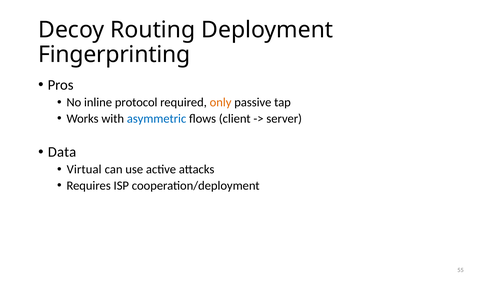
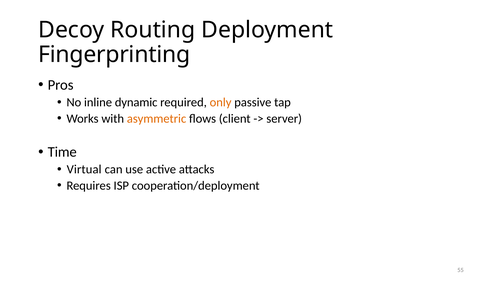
protocol: protocol -> dynamic (136, 102)
asymmetric colour: blue -> orange (157, 118)
Data: Data -> Time (62, 152)
